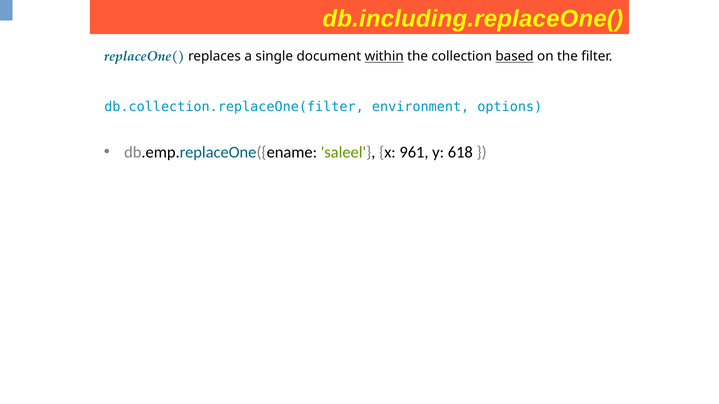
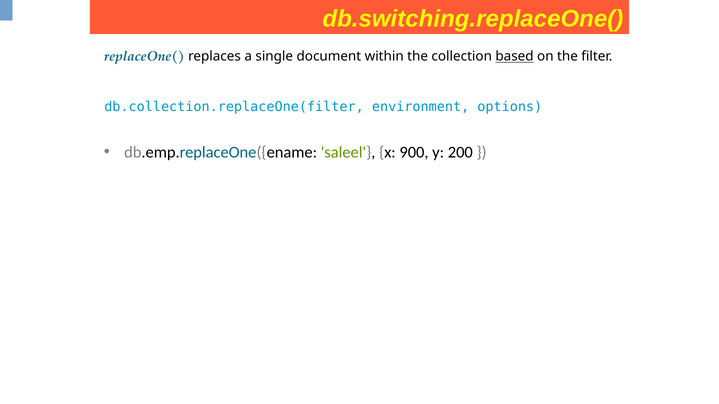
db.including.replaceOne(: db.including.replaceOne( -> db.switching.replaceOne( (473, 19)
within underline: present -> none (384, 57)
961: 961 -> 900 (414, 153)
618: 618 -> 200 (460, 153)
